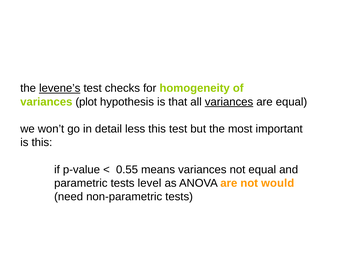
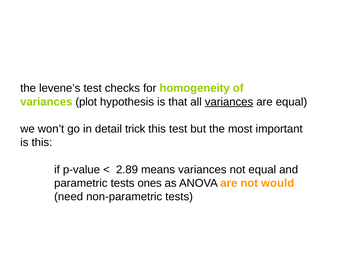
levene’s underline: present -> none (60, 88)
less: less -> trick (135, 129)
0.55: 0.55 -> 2.89 (127, 170)
level: level -> ones (150, 183)
